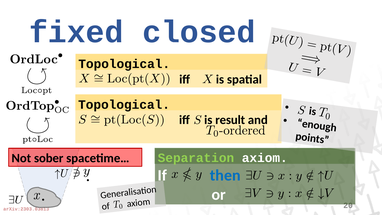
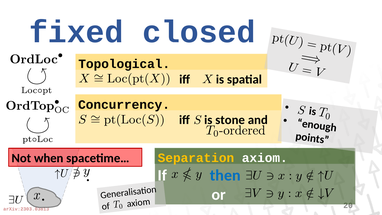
Topological: Topological -> Concurrency (124, 105)
result: result -> stone (230, 120)
sober: sober -> when (49, 158)
Separation colour: light green -> yellow (196, 158)
